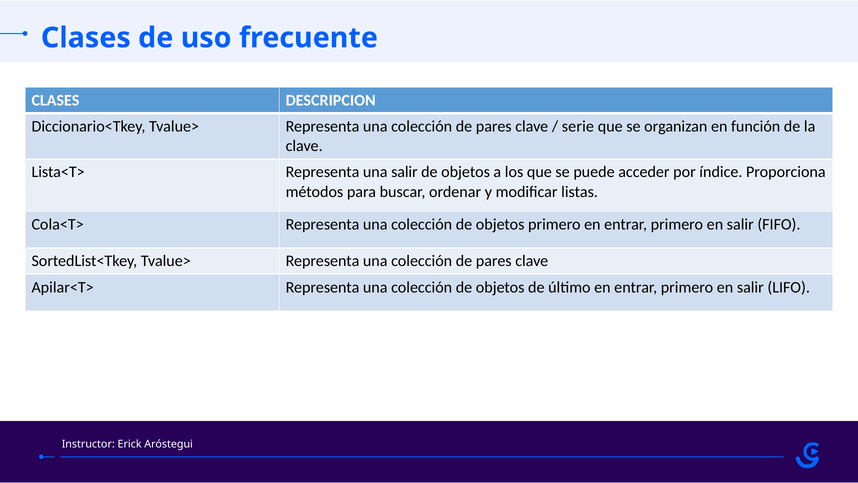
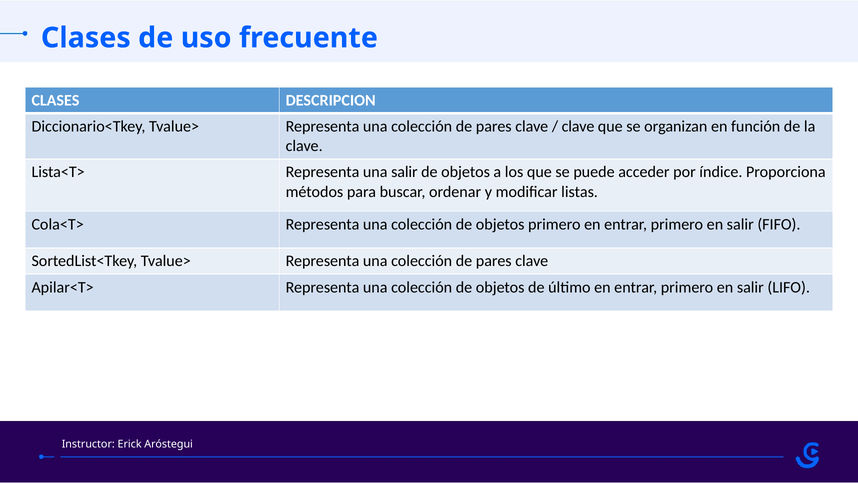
serie: serie -> clave (578, 126)
